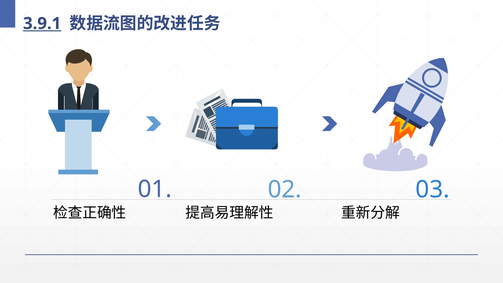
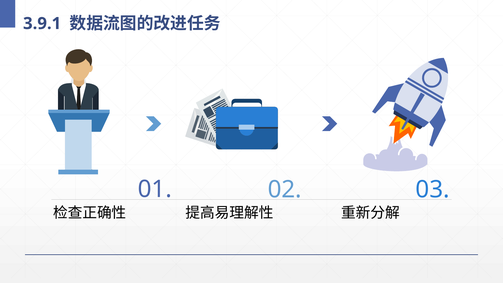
3.9.1 underline: present -> none (42, 24)
